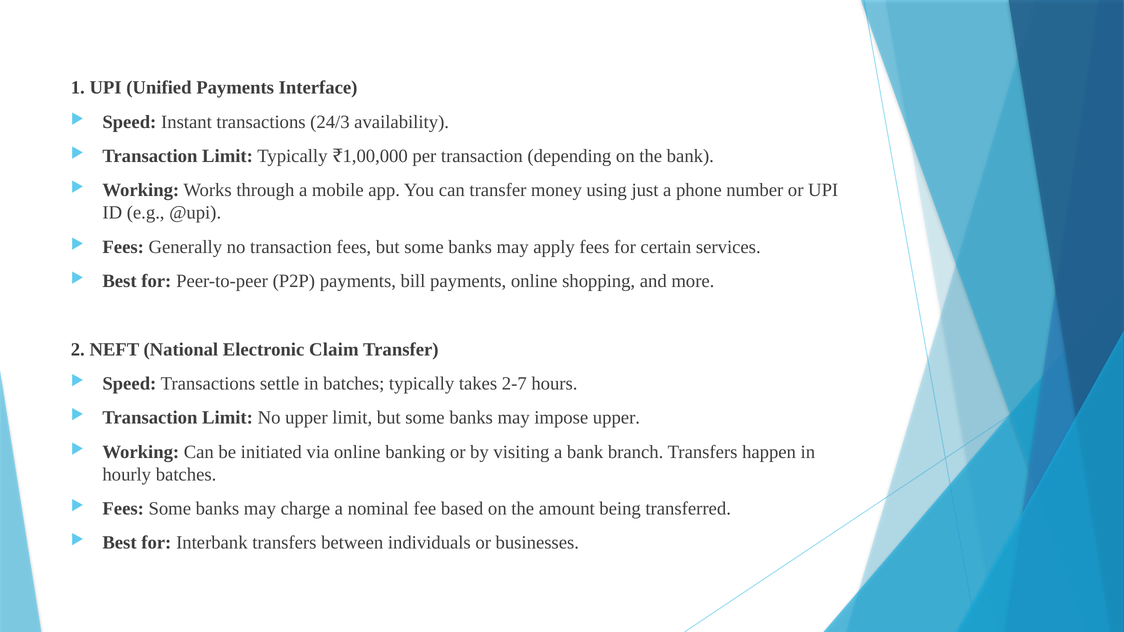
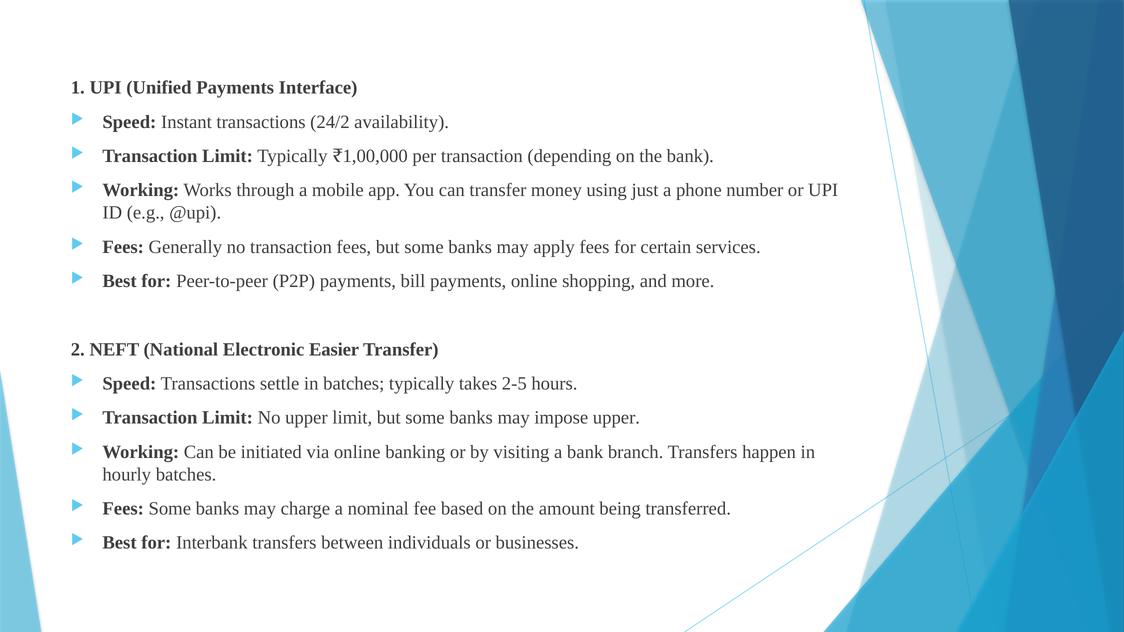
24/3: 24/3 -> 24/2 (330, 122)
Claim: Claim -> Easier (334, 350)
2-7: 2-7 -> 2-5 (514, 384)
